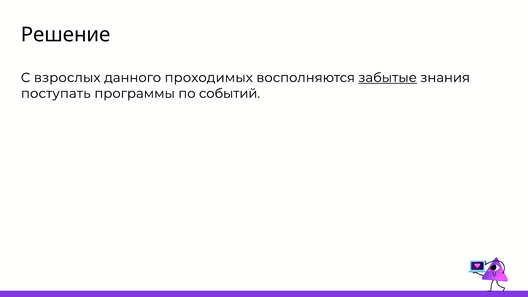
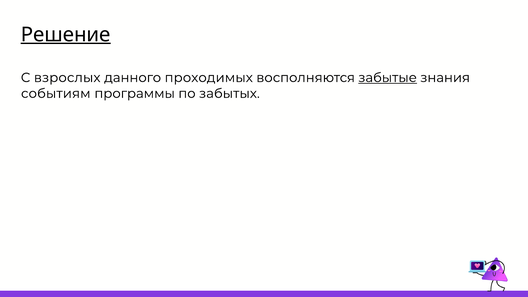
Решение underline: none -> present (66, 35)
поступать: поступать -> событиям (56, 93)
событий: событий -> забытых (229, 93)
